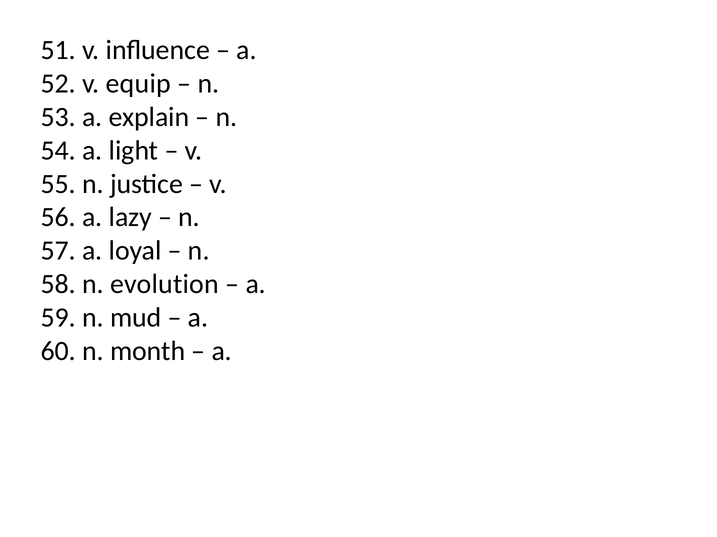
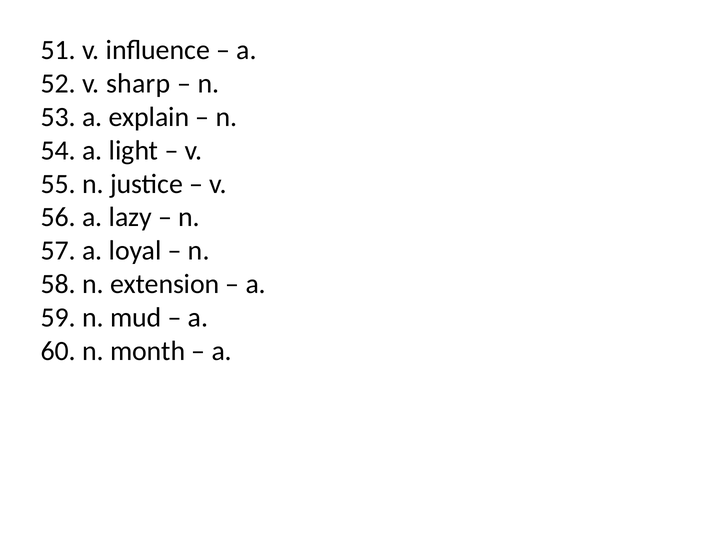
equip: equip -> sharp (138, 84)
evolution: evolution -> extension (165, 285)
